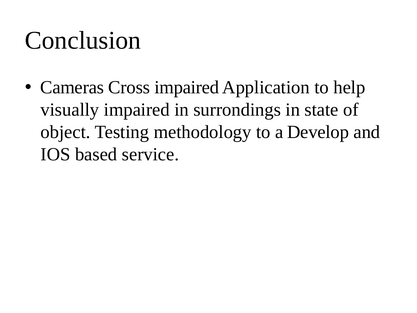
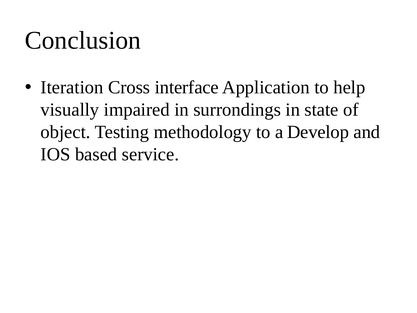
Cameras: Cameras -> Iteration (72, 87)
Cross impaired: impaired -> interface (187, 87)
